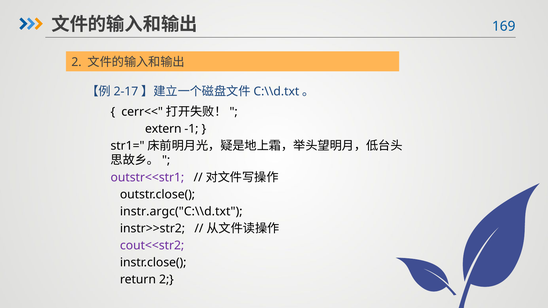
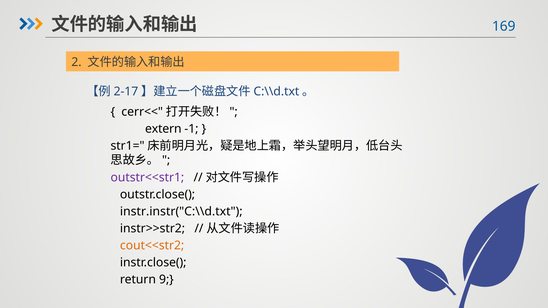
instr.argc("C:\\d.txt: instr.argc("C:\\d.txt -> instr.instr("C:\\d.txt (181, 212)
cout<<str2 colour: purple -> orange (152, 246)
return 2: 2 -> 9 (166, 280)
